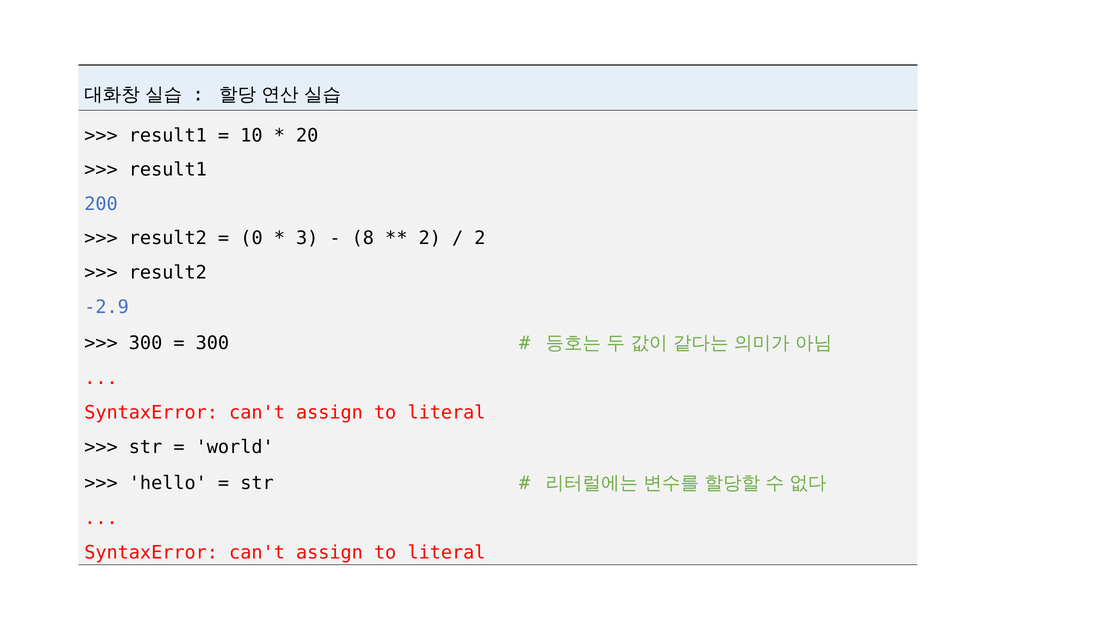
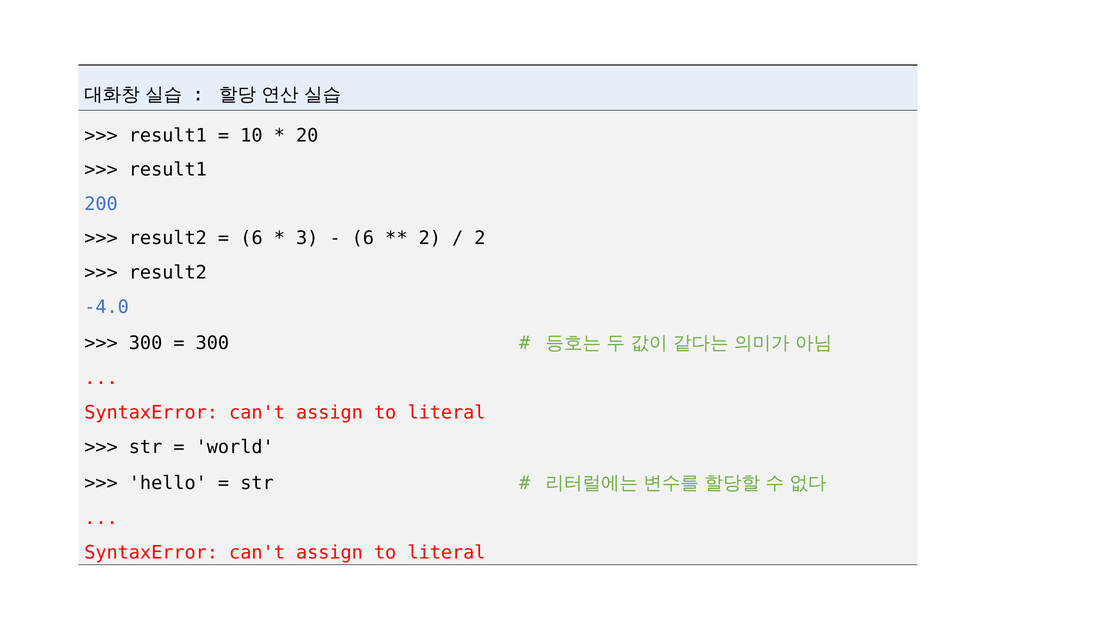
0: 0 -> 6 (252, 239)
8: 8 -> 6 (363, 239)
-2.9: -2.9 -> -4.0 (107, 307)
